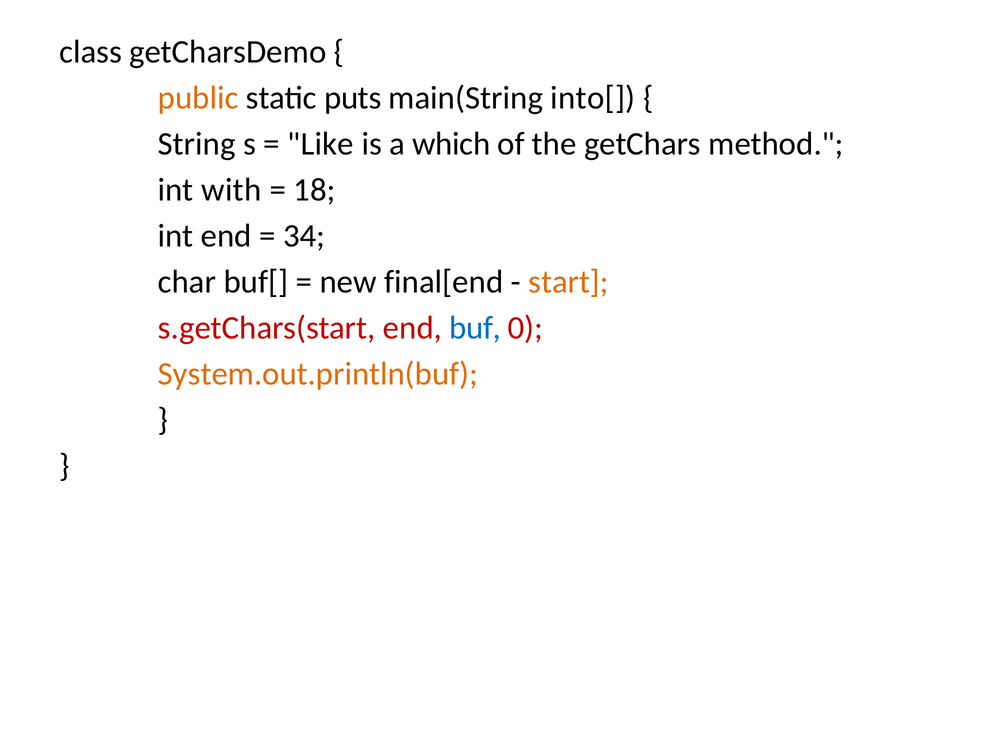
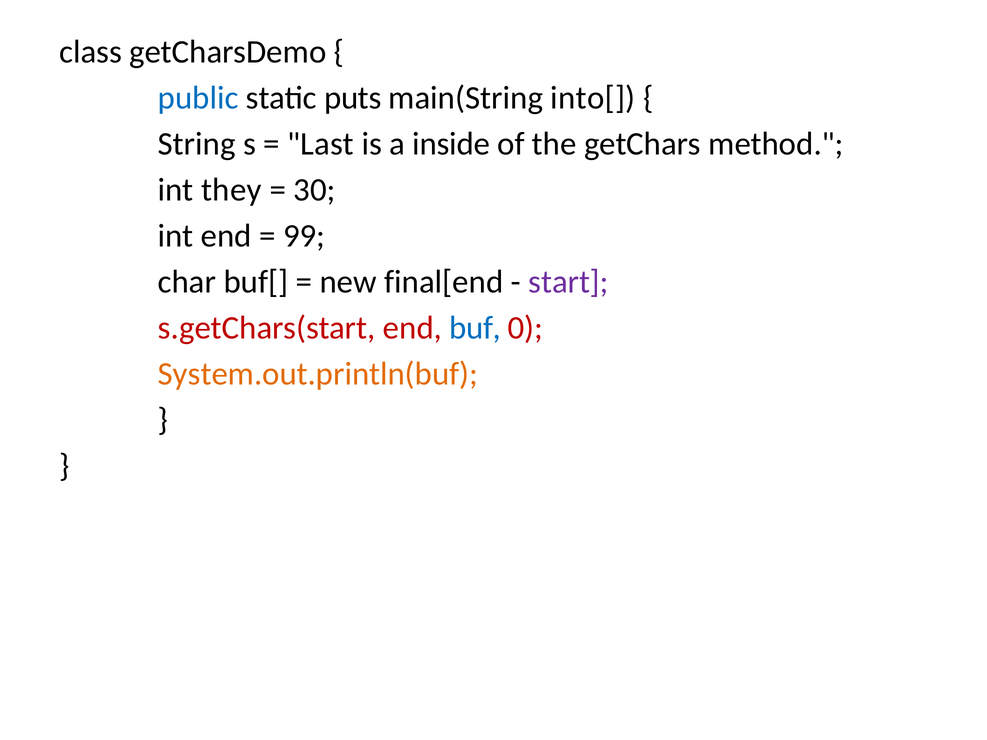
public colour: orange -> blue (198, 98)
Like: Like -> Last (321, 144)
which: which -> inside (451, 144)
with: with -> they (231, 190)
18: 18 -> 30 (314, 190)
34: 34 -> 99 (304, 236)
start colour: orange -> purple (569, 282)
